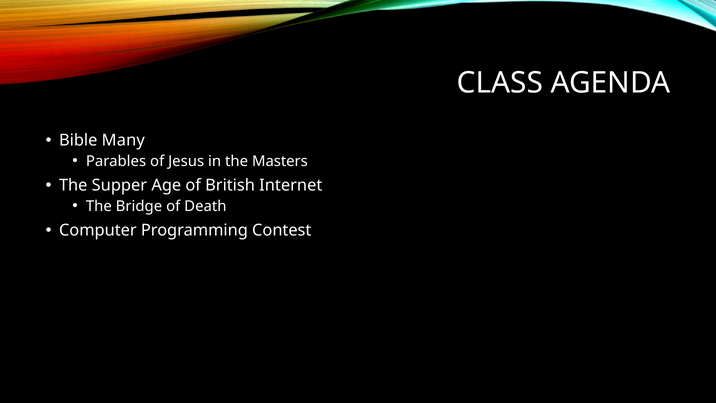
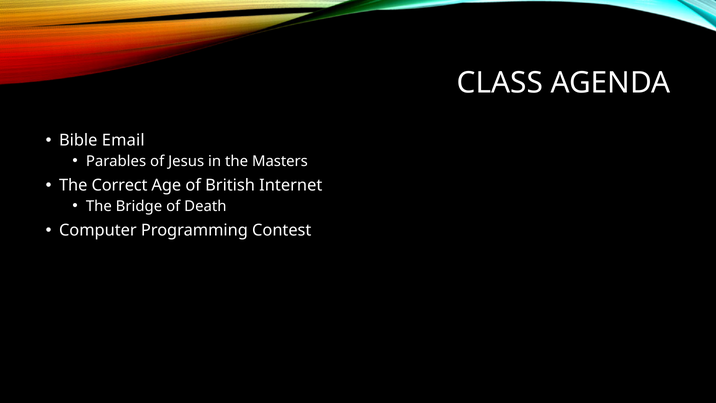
Many: Many -> Email (123, 140)
Supper: Supper -> Correct (120, 185)
